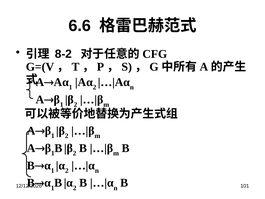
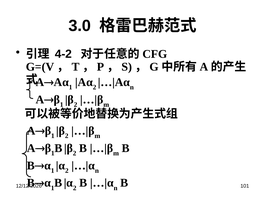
6.6: 6.6 -> 3.0 (80, 26)
8-2: 8-2 -> 4-2 (63, 54)
